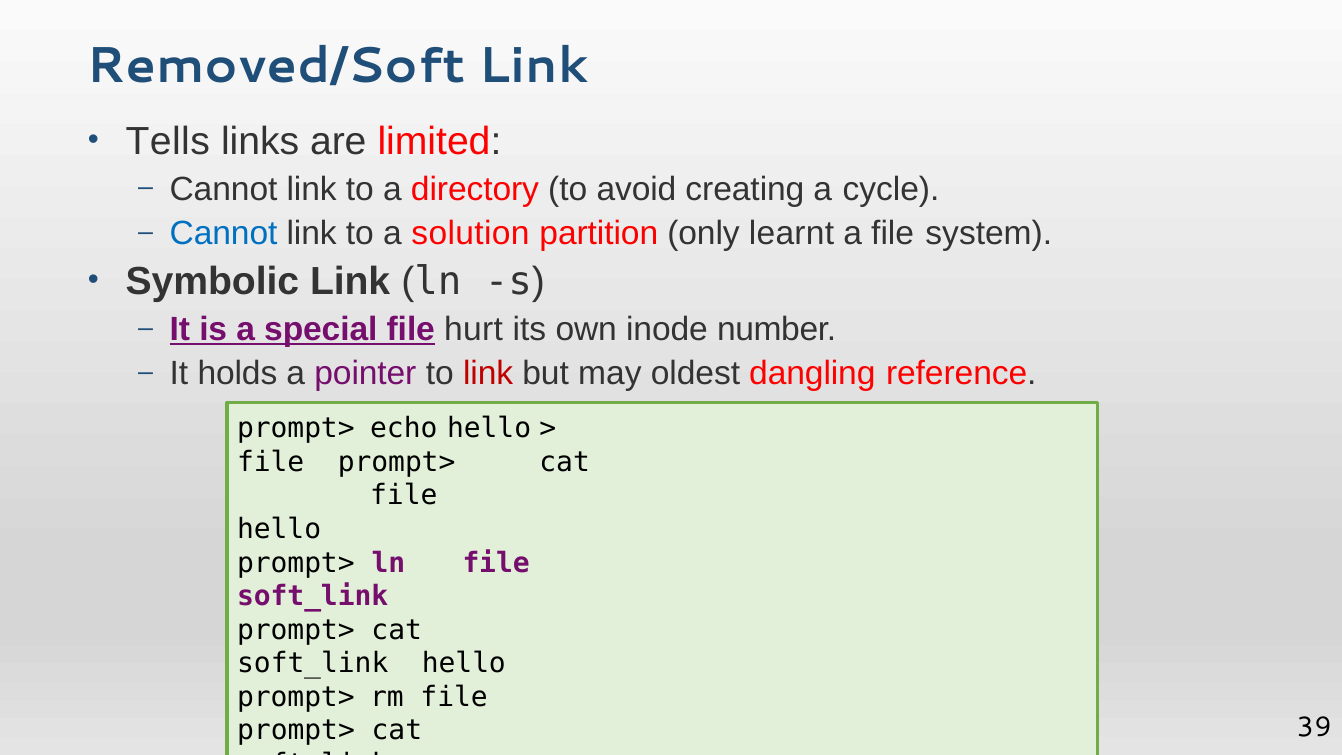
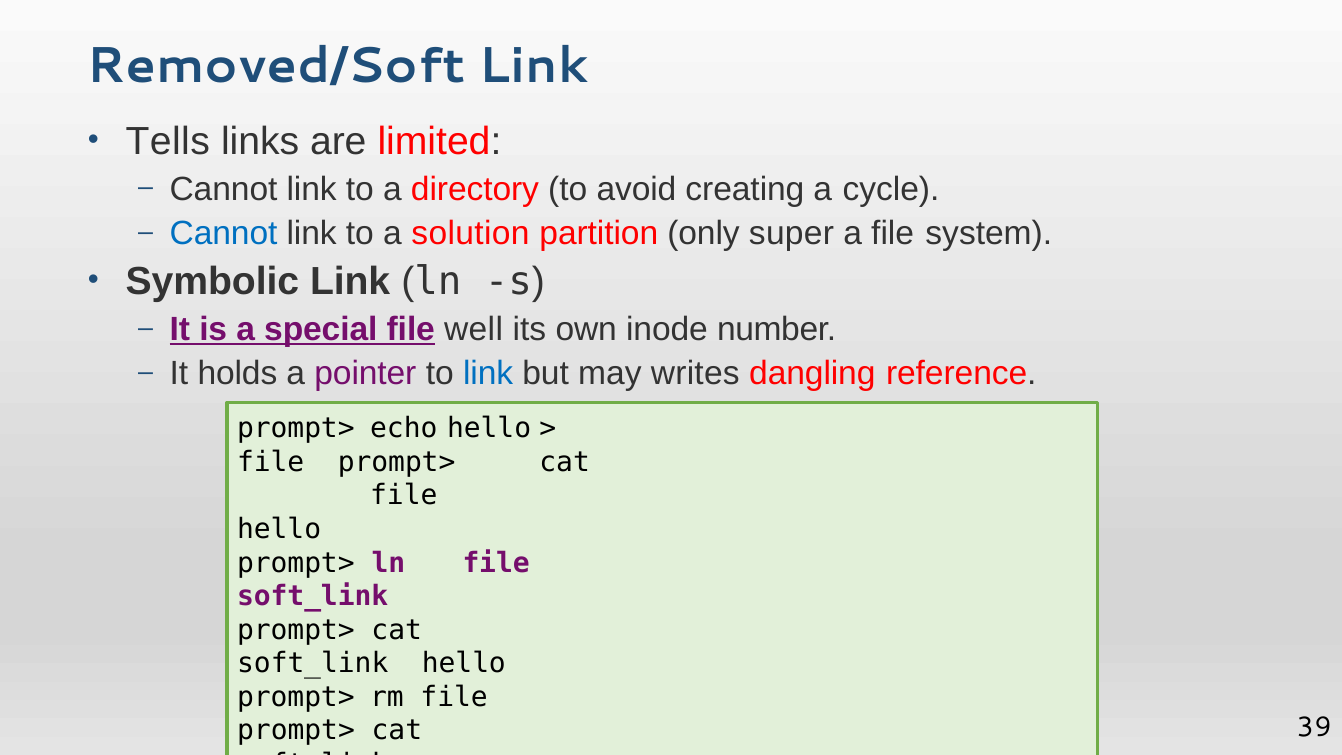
learnt: learnt -> super (792, 233)
hurt: hurt -> well (474, 329)
link colour: red -> blue (488, 374)
oldest: oldest -> writes (695, 374)
